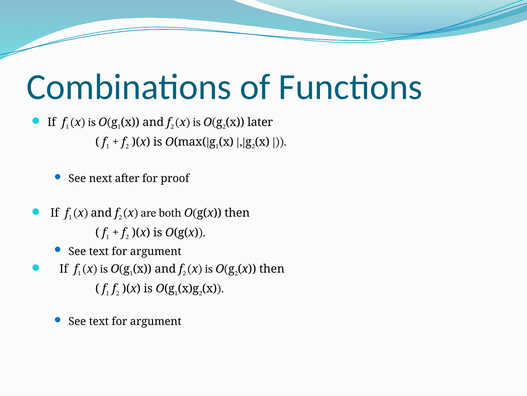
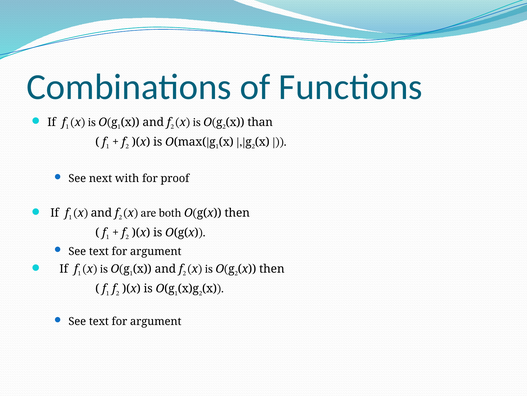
later: later -> than (260, 122)
after: after -> with (127, 178)
